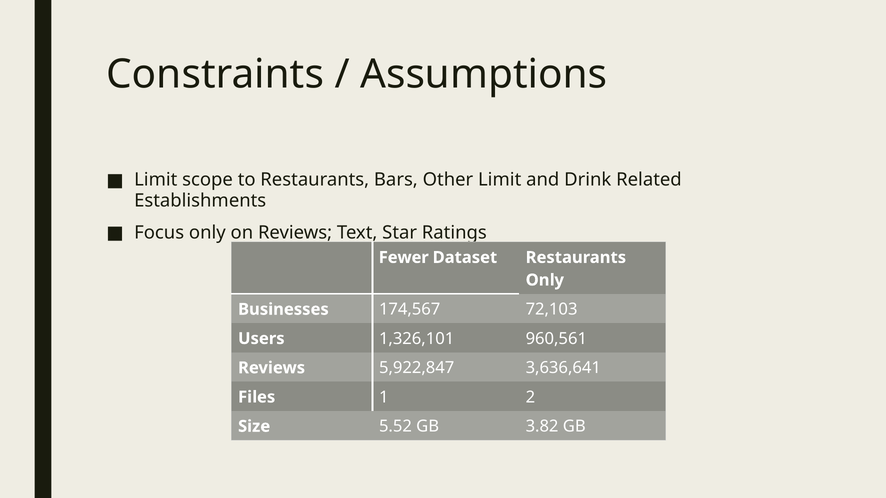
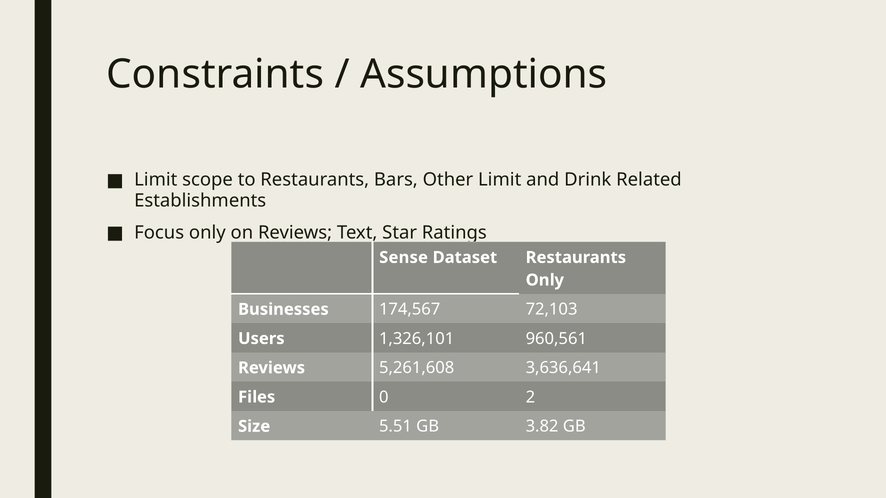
Fewer: Fewer -> Sense (404, 258)
5,922,847: 5,922,847 -> 5,261,608 (417, 368)
1: 1 -> 0 (384, 397)
5.52: 5.52 -> 5.51 (395, 427)
